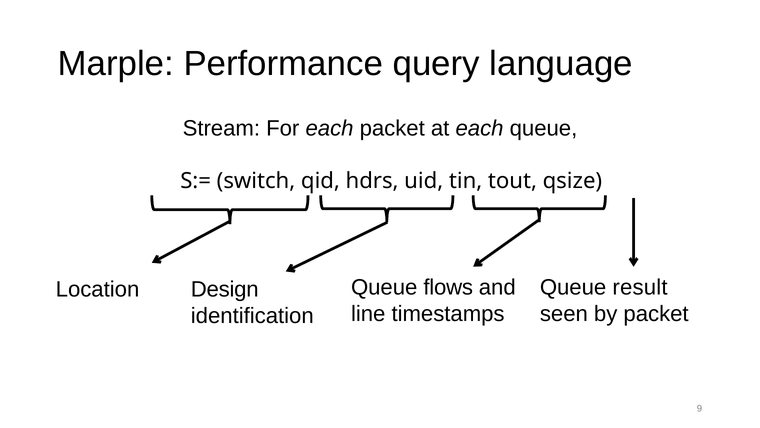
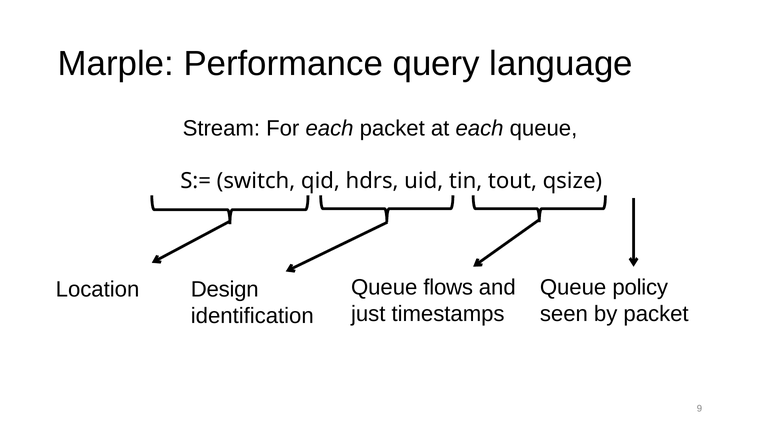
result: result -> policy (640, 287)
line: line -> just (368, 314)
